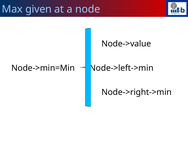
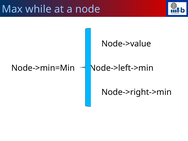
given: given -> while (38, 9)
